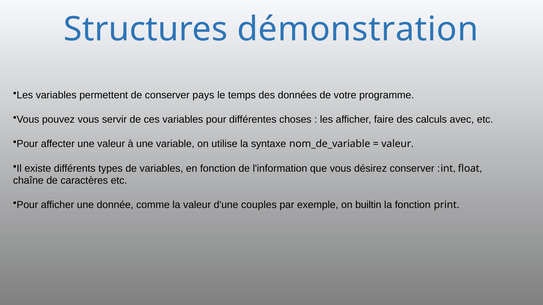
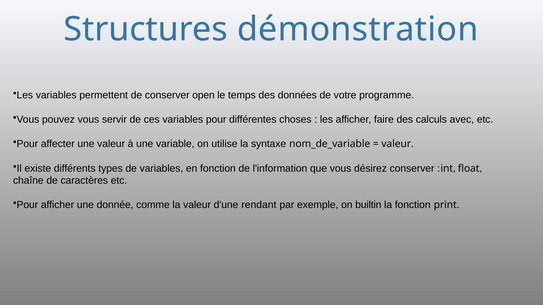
pays: pays -> open (203, 95)
couples: couples -> rendant (259, 205)
